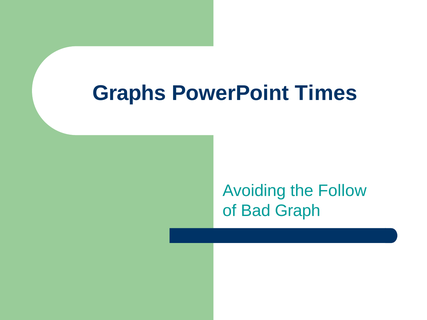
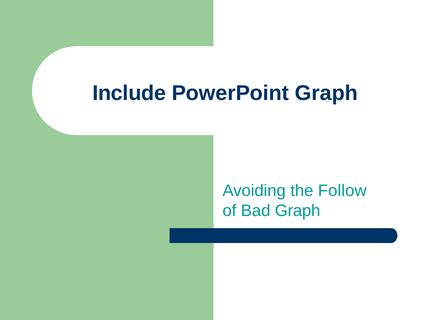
Graphs: Graphs -> Include (129, 93)
PowerPoint Times: Times -> Graph (326, 93)
